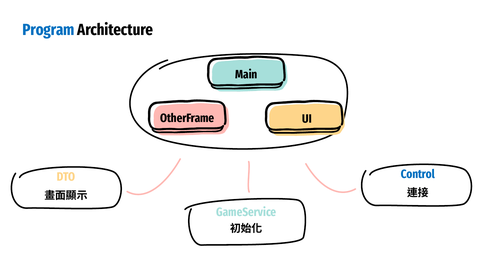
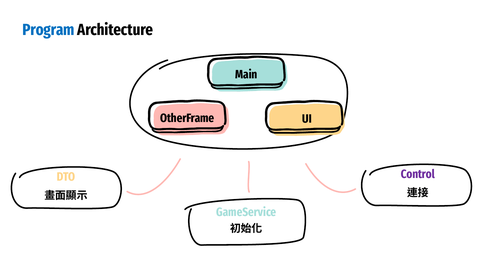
Control colour: blue -> purple (418, 174)
